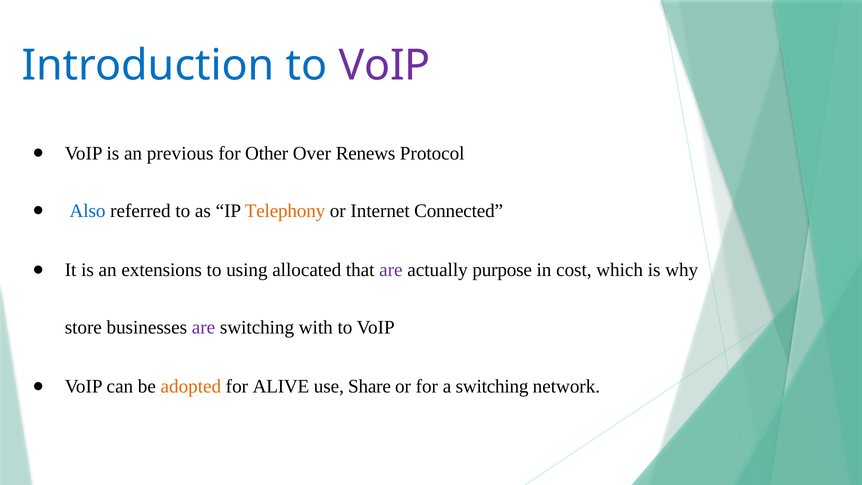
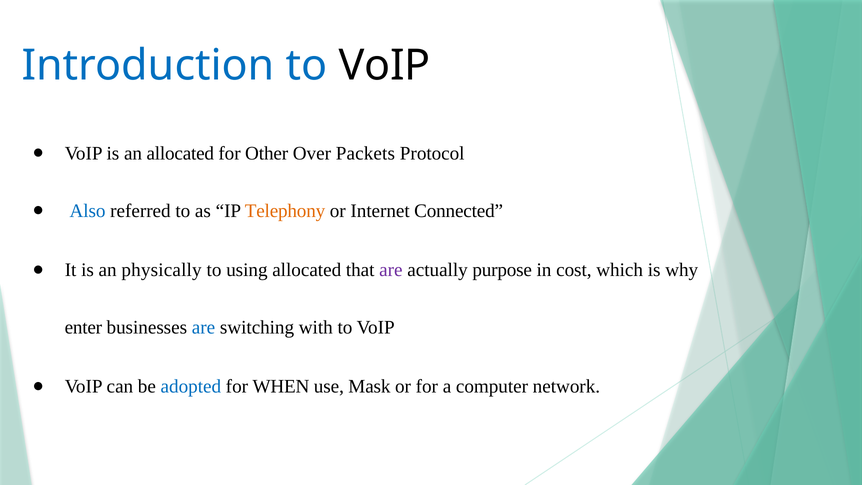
VoIP colour: purple -> black (385, 66)
an previous: previous -> allocated (180, 153)
Renews: Renews -> Packets (365, 153)
extensions: extensions -> physically (162, 270)
store: store -> enter (83, 327)
are colour: purple -> blue (204, 327)
adopted colour: orange -> blue (191, 387)
ALIVE: ALIVE -> WHEN (281, 387)
Share: Share -> Mask (369, 387)
a switching: switching -> computer (492, 387)
